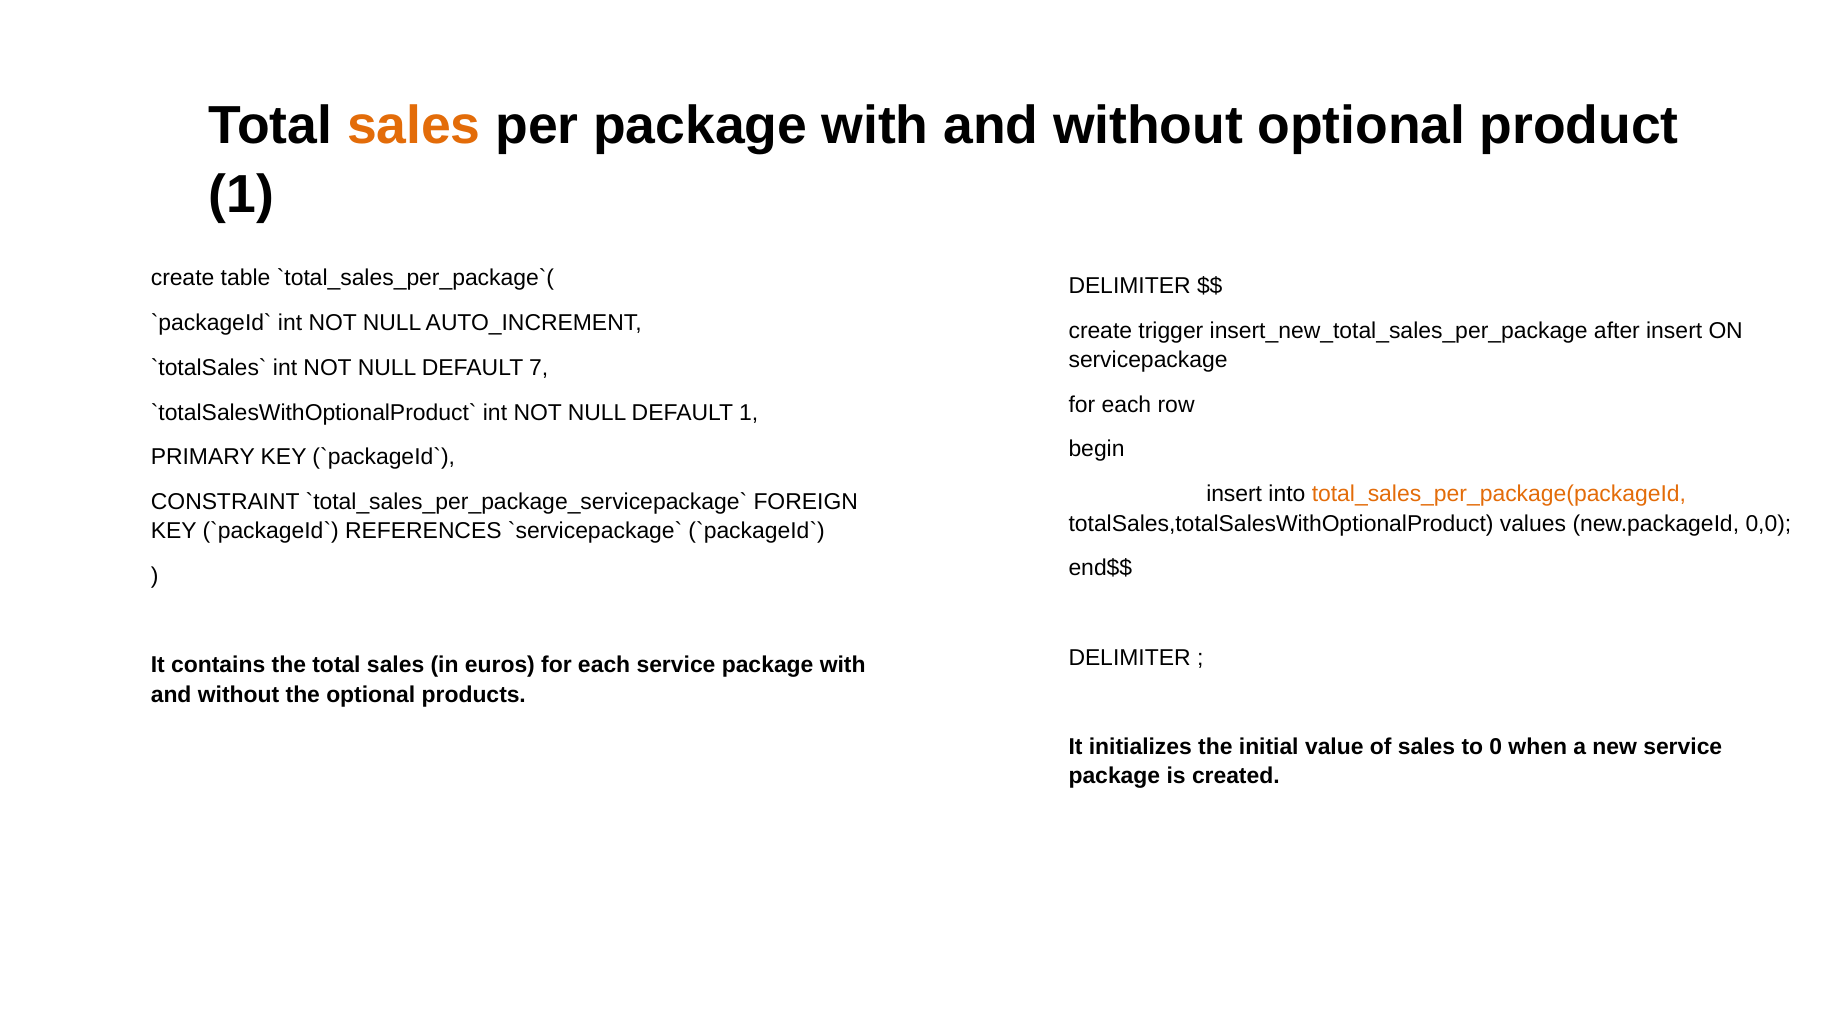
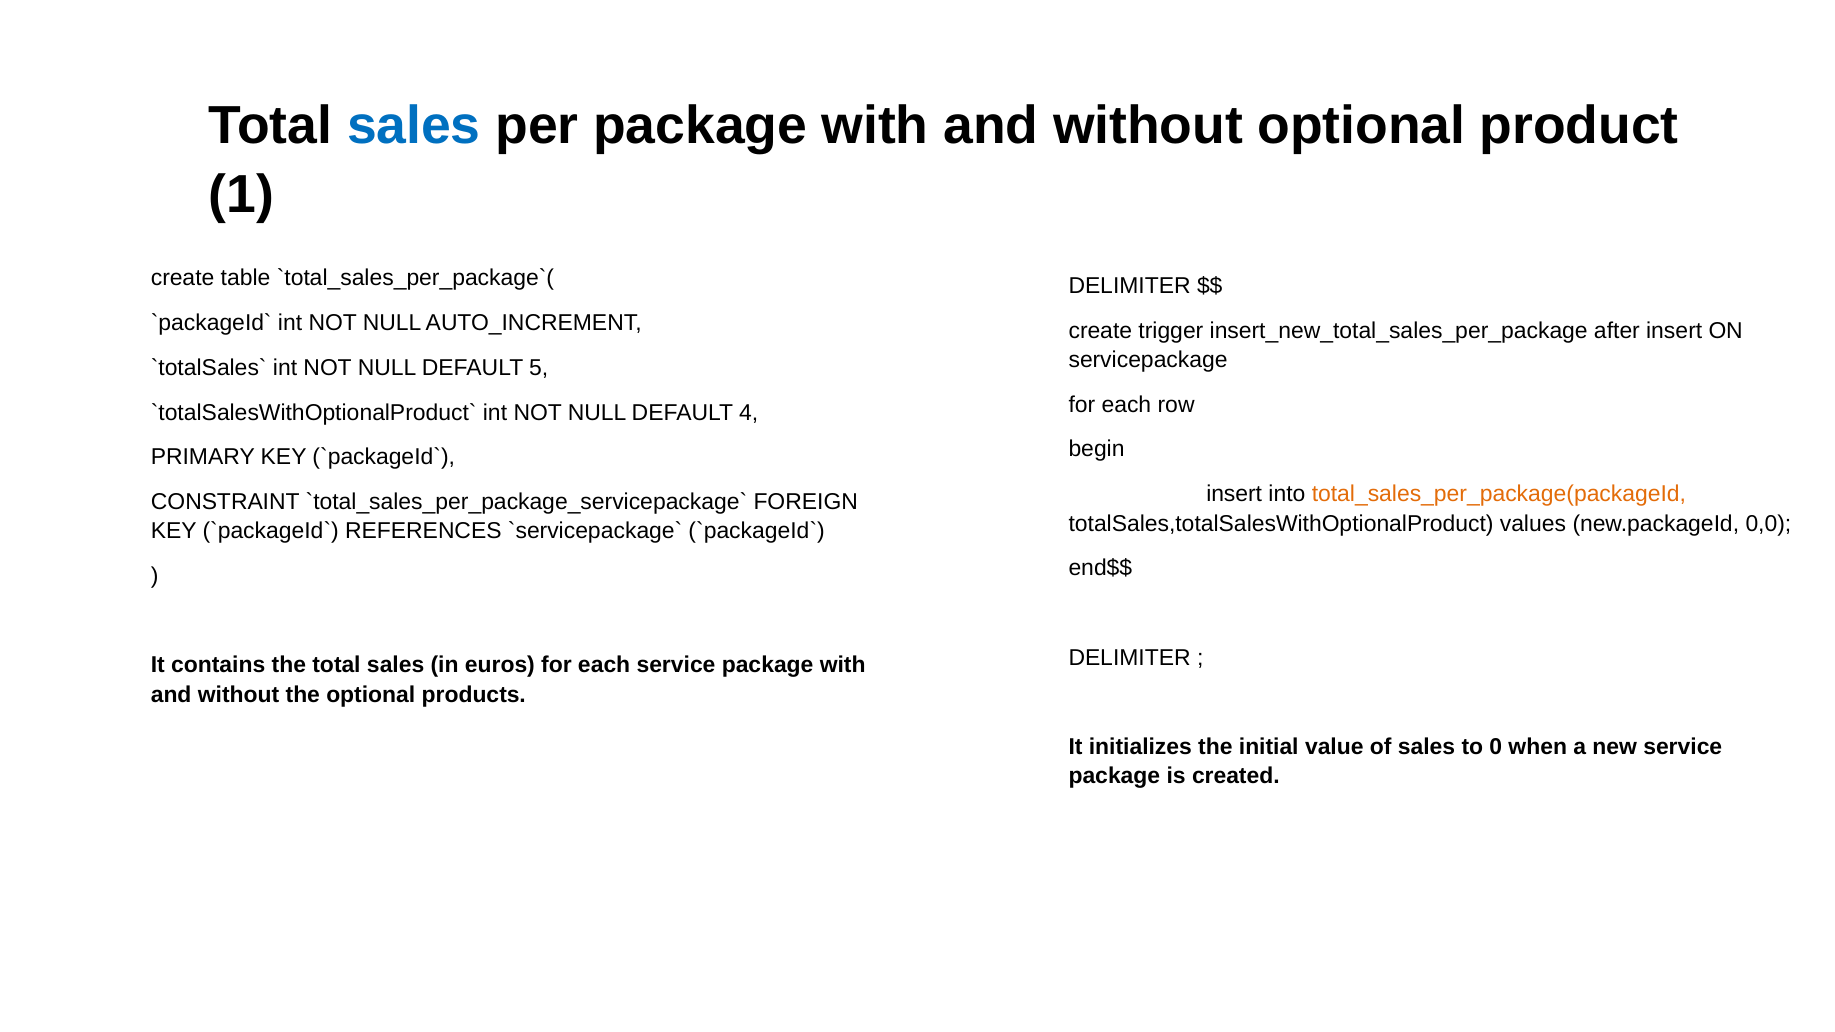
sales colour: orange -> blue (414, 126)
7: 7 -> 5 (539, 368)
DEFAULT 1: 1 -> 4 (749, 413)
